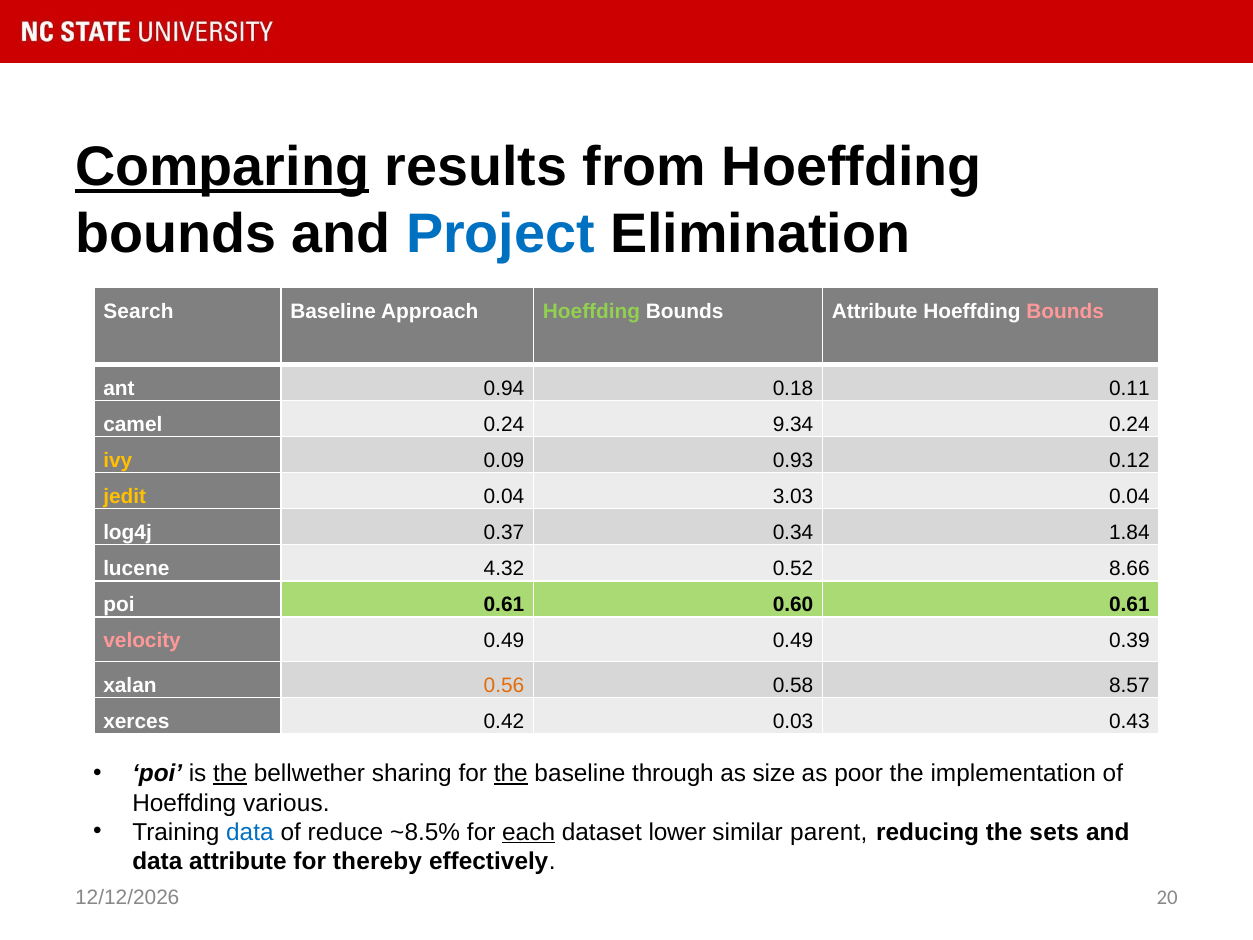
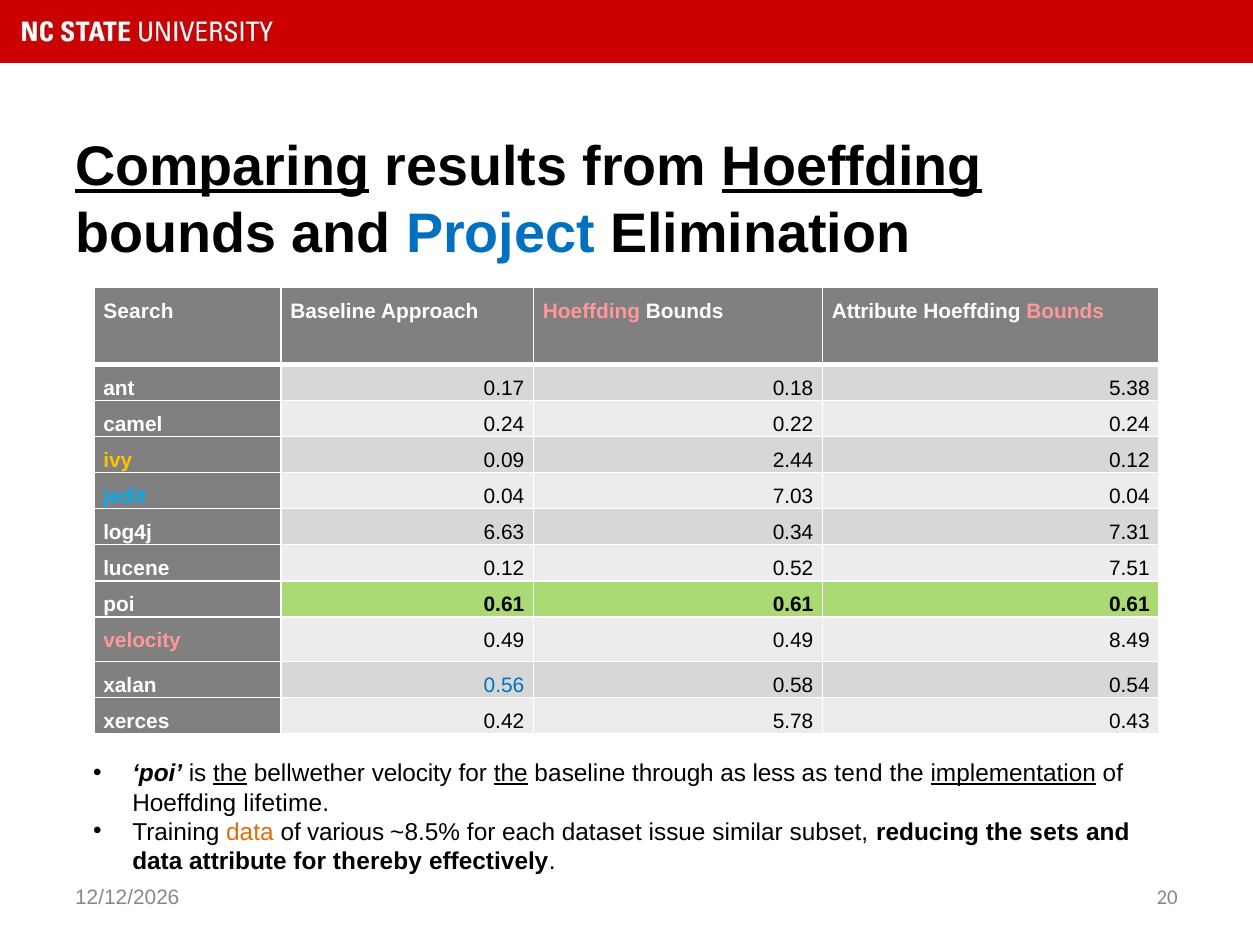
Hoeffding underline: none -> present (852, 167)
Hoeffding colour: light green -> pink (592, 311)
0.94: 0.94 -> 0.17 (504, 388)
0.11: 0.11 -> 5.38 (1129, 388)
9.34: 9.34 -> 0.22 (793, 424)
0.93: 0.93 -> 2.44 (793, 460)
jedit colour: yellow -> light blue (125, 496)
3.03: 3.03 -> 7.03 (793, 496)
0.37: 0.37 -> 6.63 (504, 532)
1.84: 1.84 -> 7.31 (1129, 532)
lucene 4.32: 4.32 -> 0.12 (504, 568)
8.66: 8.66 -> 7.51 (1129, 568)
poi 0.61 0.60: 0.60 -> 0.61 (793, 604)
0.39: 0.39 -> 8.49 (1129, 641)
0.56 colour: orange -> blue (504, 685)
8.57: 8.57 -> 0.54 (1129, 685)
0.03: 0.03 -> 5.78 (793, 721)
bellwether sharing: sharing -> velocity (412, 774)
size: size -> less (774, 774)
poor: poor -> tend (859, 774)
implementation underline: none -> present (1013, 774)
various: various -> lifetime (286, 803)
data colour: blue -> orange (250, 832)
reduce: reduce -> various (346, 832)
each underline: present -> none (529, 832)
lower: lower -> issue (677, 832)
parent: parent -> subset (829, 832)
